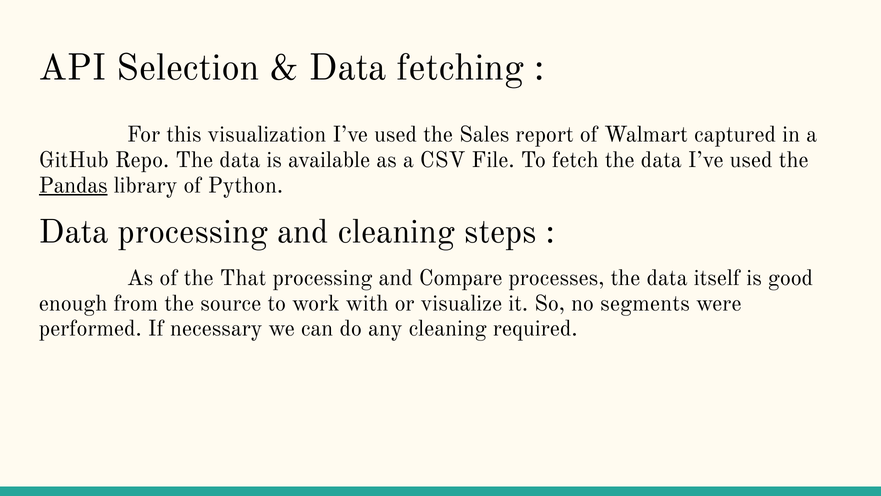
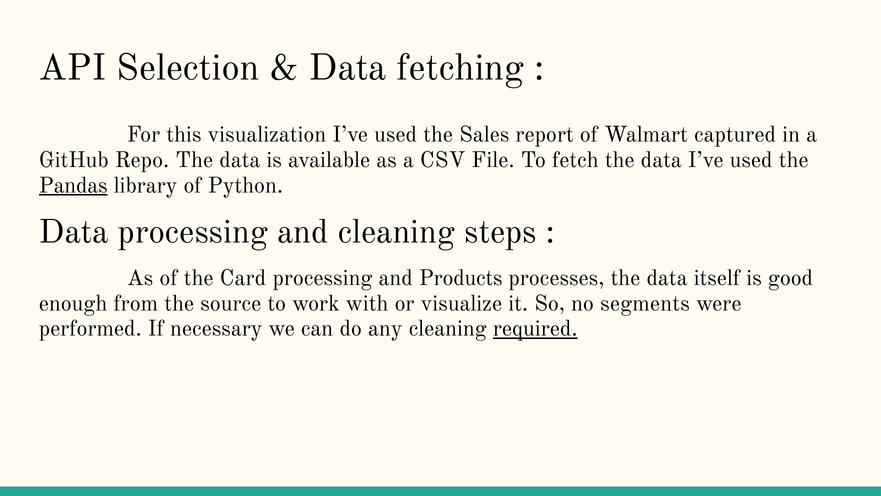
That: That -> Card (243, 278)
Compare: Compare -> Products (461, 278)
required underline: none -> present (535, 328)
